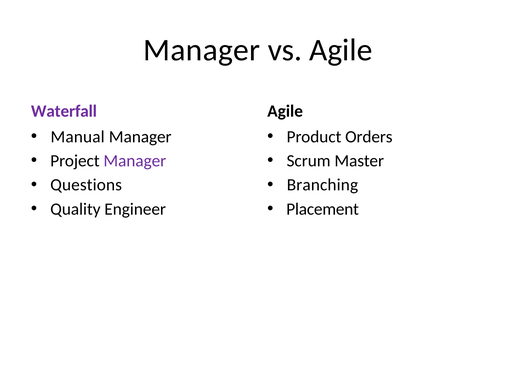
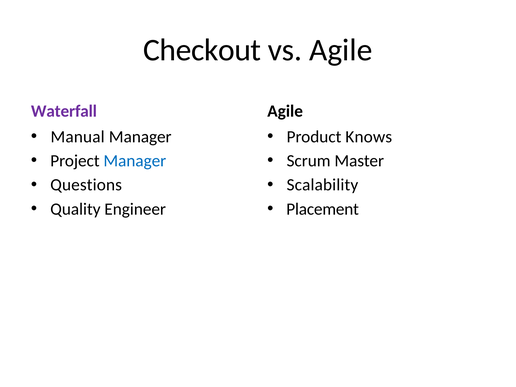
Manager: Manager -> Checkout (202, 50)
Orders: Orders -> Knows (369, 137)
Manager colour: purple -> blue (135, 161)
Branching: Branching -> Scalability (322, 185)
